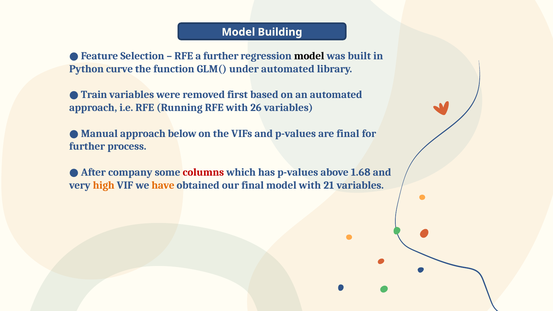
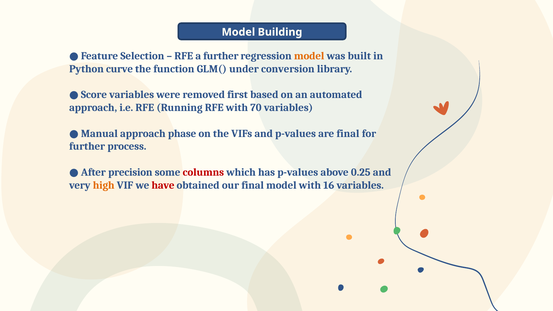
model colour: black -> orange (309, 56)
under automated: automated -> conversion (288, 69)
Train: Train -> Score (94, 95)
26: 26 -> 70 (256, 108)
below: below -> phase (182, 134)
company: company -> precision (130, 172)
1.68: 1.68 -> 0.25 (361, 172)
have colour: orange -> red (163, 185)
21: 21 -> 16 (329, 185)
